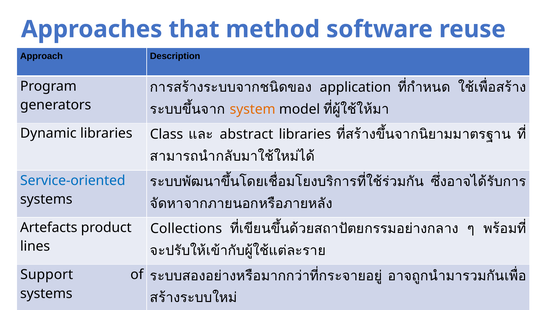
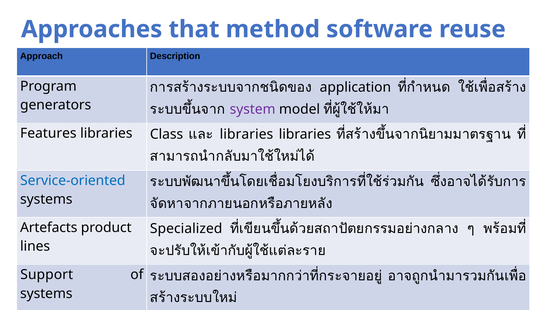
system colour: orange -> purple (253, 109)
Dynamic: Dynamic -> Features (48, 133)
abstract: abstract -> libraries (246, 134)
Collections: Collections -> Specialized (186, 228)
